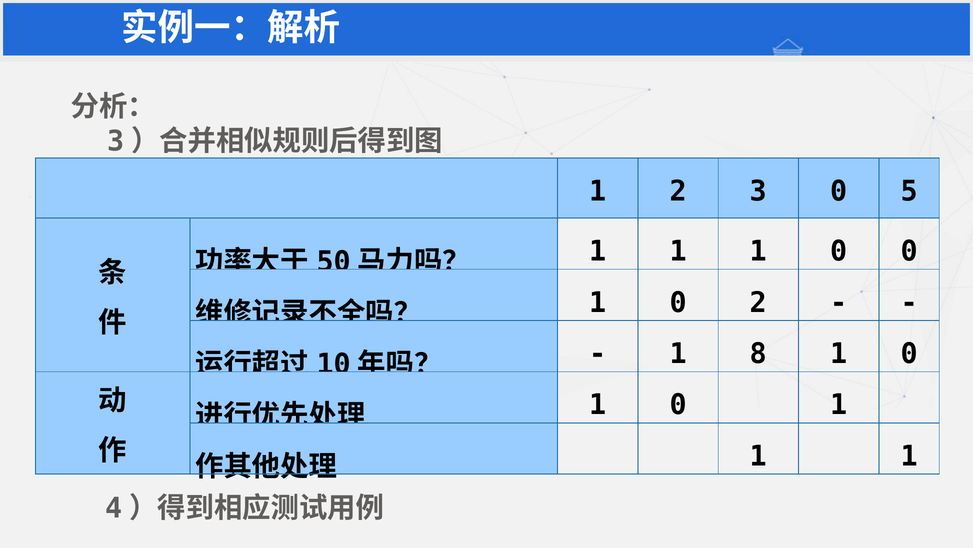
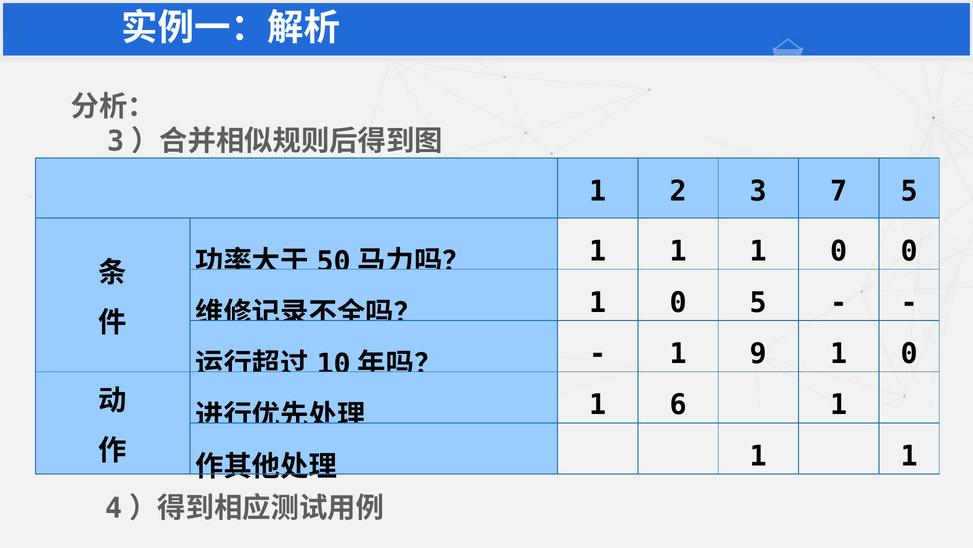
3 0: 0 -> 7 (839, 191)
0 2: 2 -> 5 (759, 302)
8: 8 -> 9 (759, 353)
0: 0 -> 6 (678, 405)
